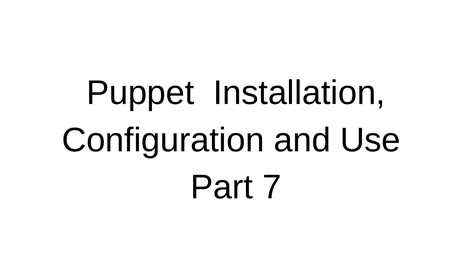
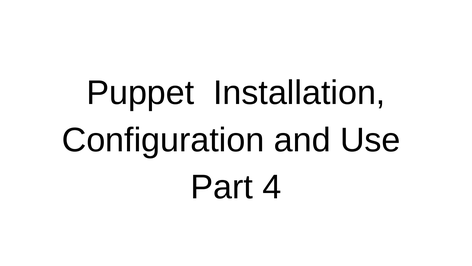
7: 7 -> 4 (272, 187)
